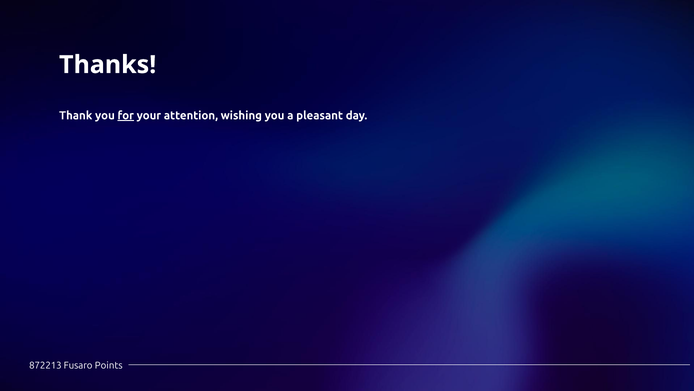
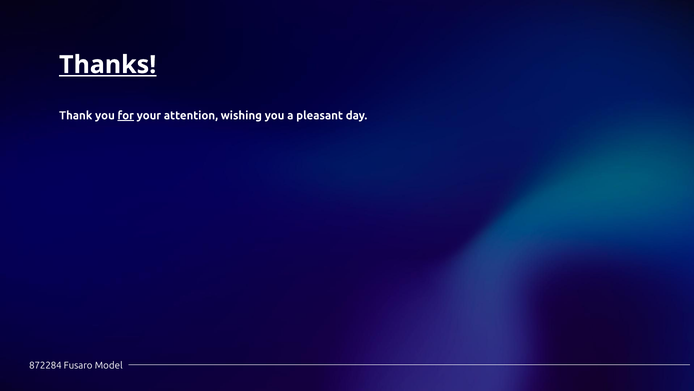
Thanks underline: none -> present (108, 65)
872213: 872213 -> 872284 (45, 365)
Points: Points -> Model (109, 365)
